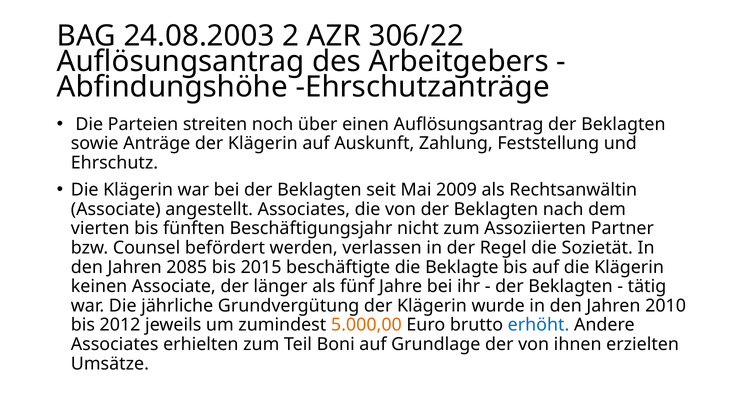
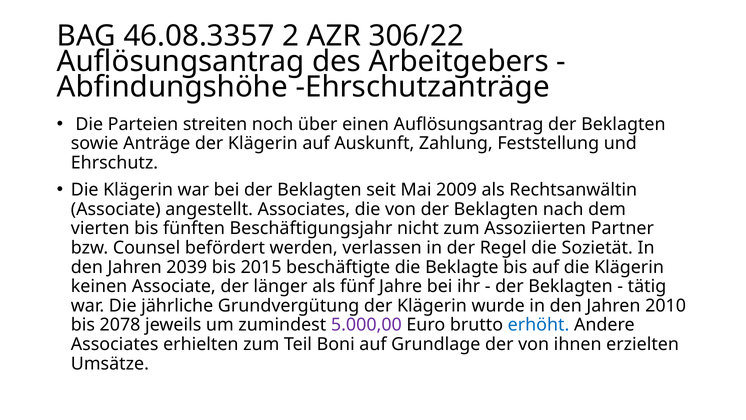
24.08.2003: 24.08.2003 -> 46.08.3357 (199, 36)
2085: 2085 -> 2039 (187, 267)
2012: 2012 -> 2078 (120, 325)
5.000,00 colour: orange -> purple (366, 325)
